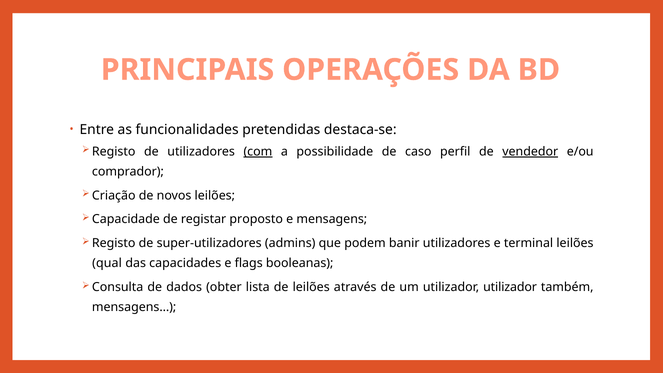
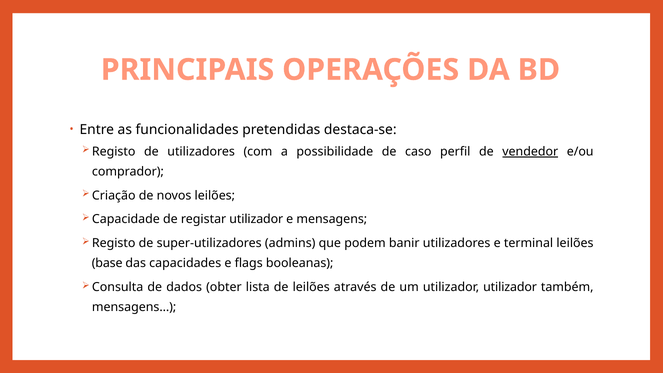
com underline: present -> none (258, 152)
registar proposto: proposto -> utilizador (256, 219)
qual: qual -> base (107, 263)
